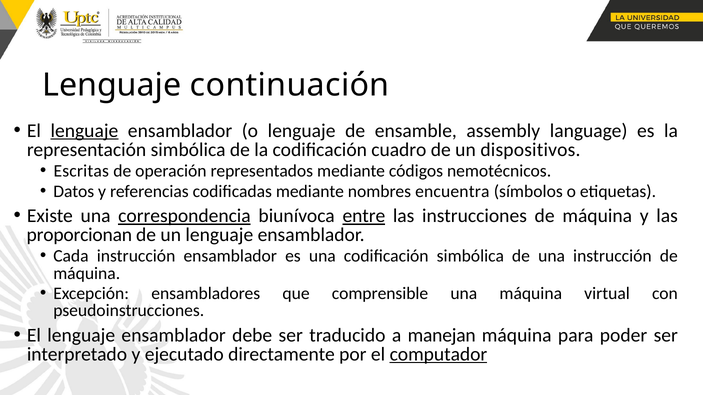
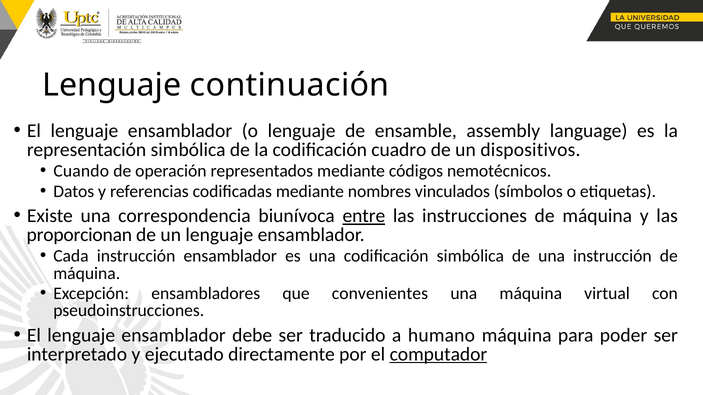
lenguaje underline: present -> none (84, 131)
Escritas: Escritas -> Cuando (81, 171)
encuentra: encuentra -> vinculados (452, 192)
correspondencia underline: present -> none (184, 216)
comprensible: comprensible -> convenientes (380, 294)
manejan: manejan -> humano (441, 336)
